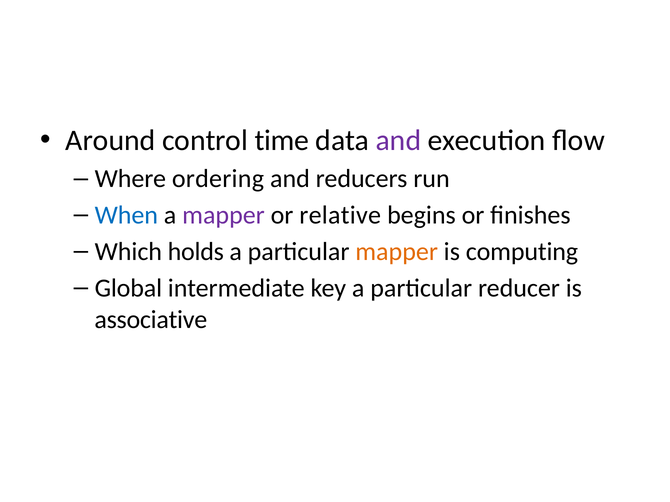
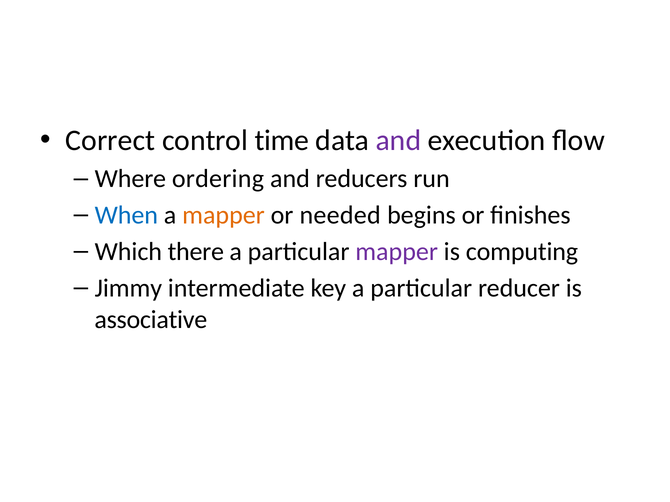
Around: Around -> Correct (110, 141)
mapper colour: purple -> orange (224, 216)
relative: relative -> needed (340, 216)
holds: holds -> there (196, 252)
mapper colour: orange -> purple (397, 252)
Global: Global -> Jimmy (128, 289)
